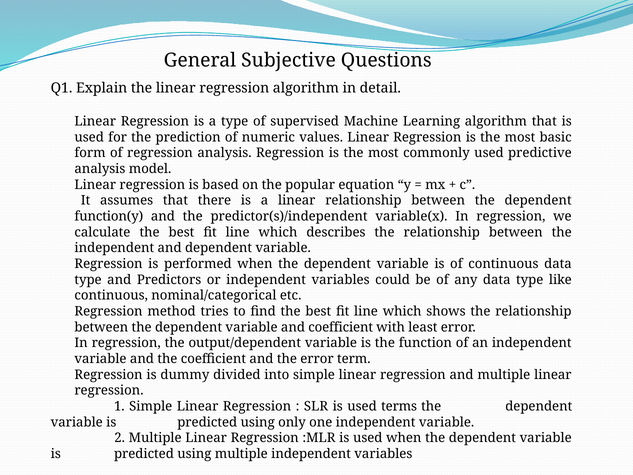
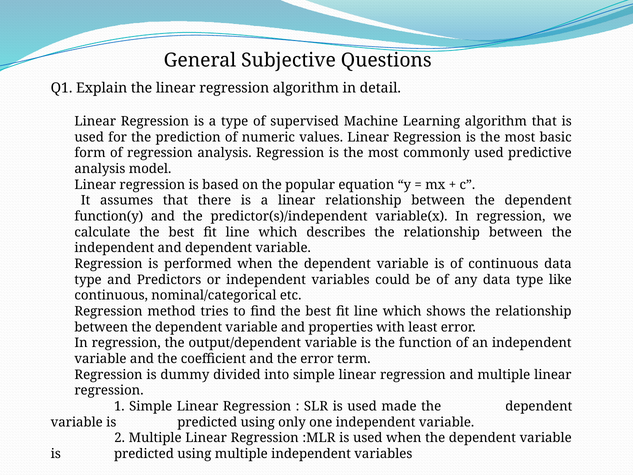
and coefficient: coefficient -> properties (341, 327)
terms: terms -> made (399, 406)
